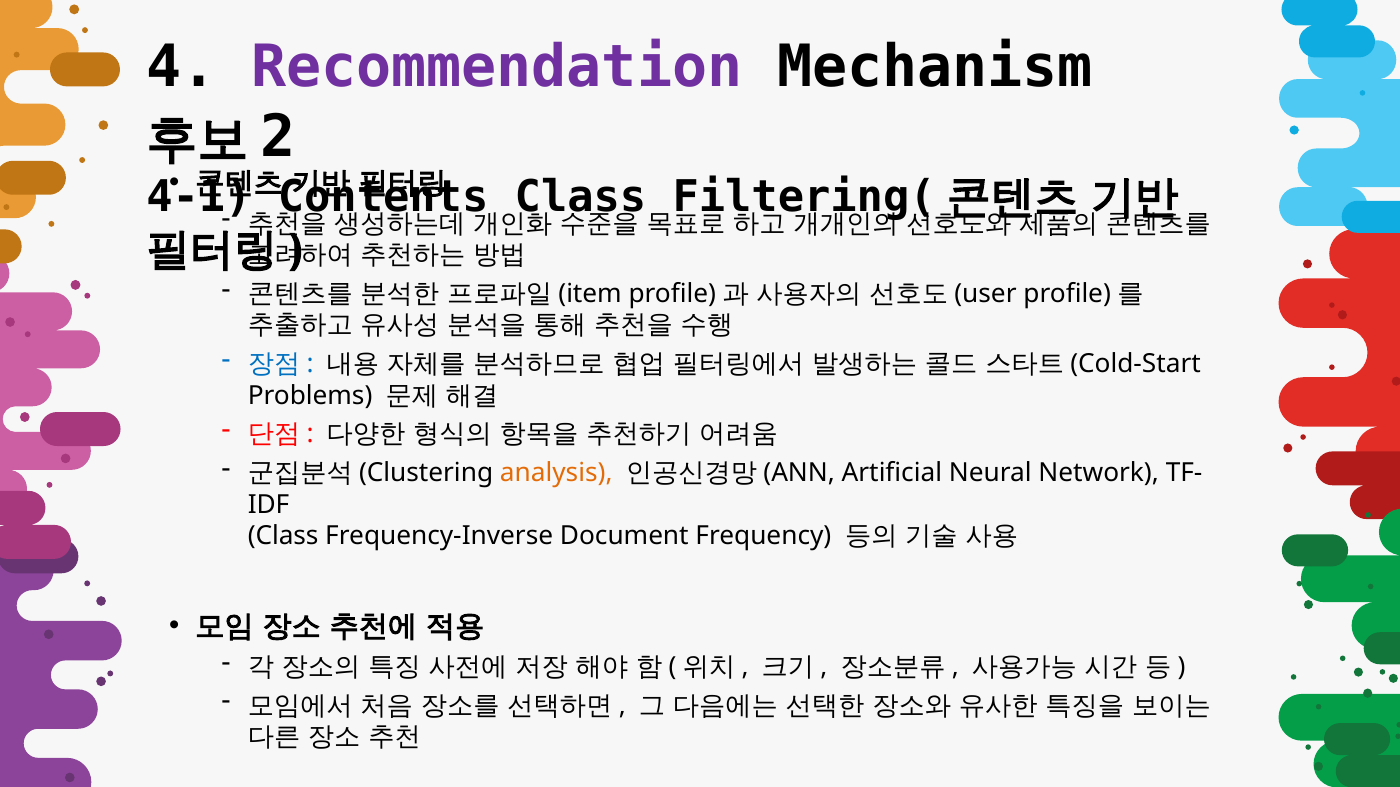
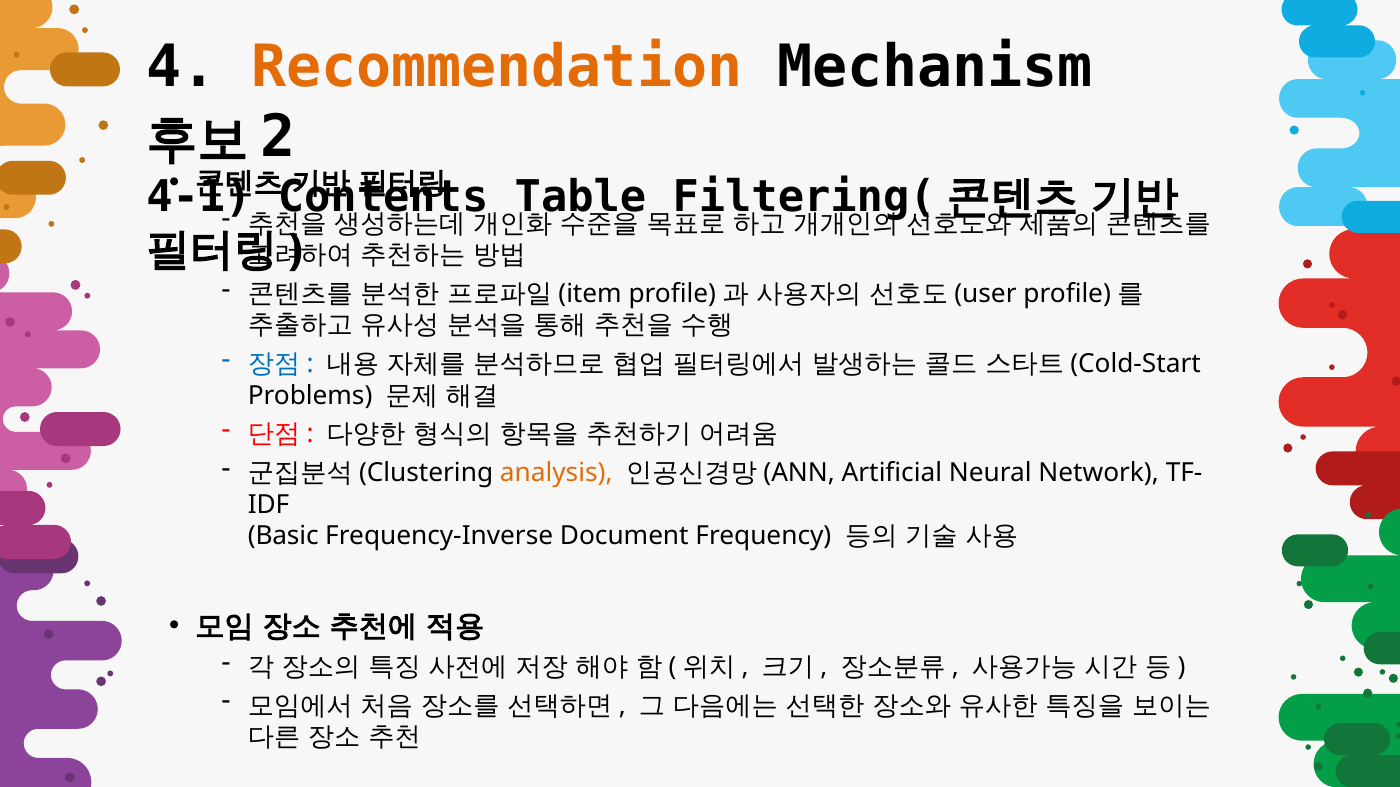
Recommendation colour: purple -> orange (497, 67)
Class: Class -> Table (581, 197)
Class: Class -> Basic (283, 536)
